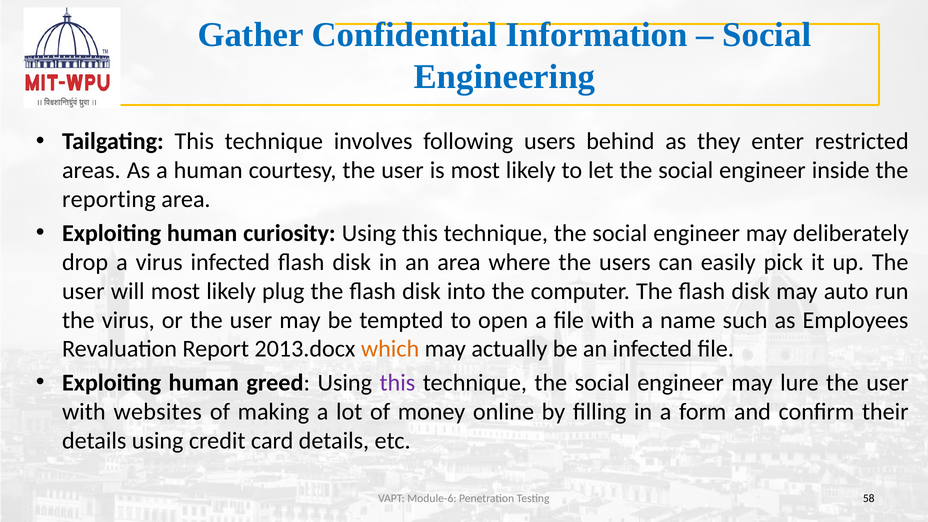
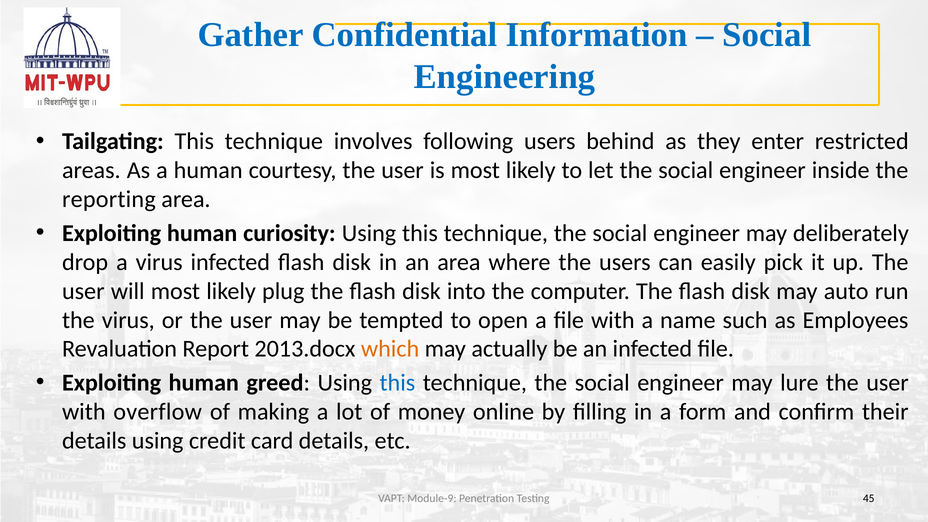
this colour: purple -> blue (397, 383)
websites: websites -> overflow (158, 412)
Module-6: Module-6 -> Module-9 (432, 498)
58: 58 -> 45 (869, 498)
